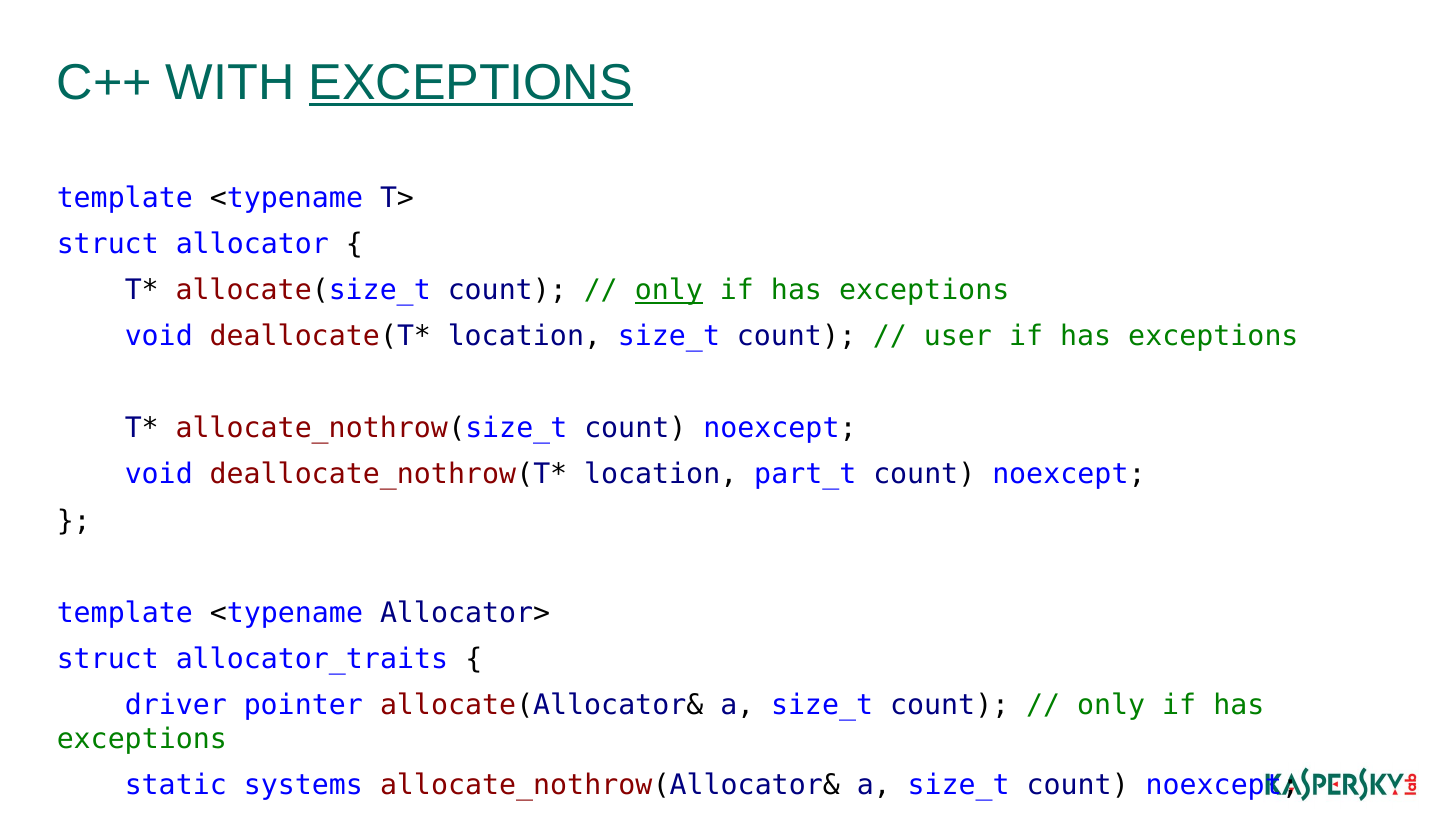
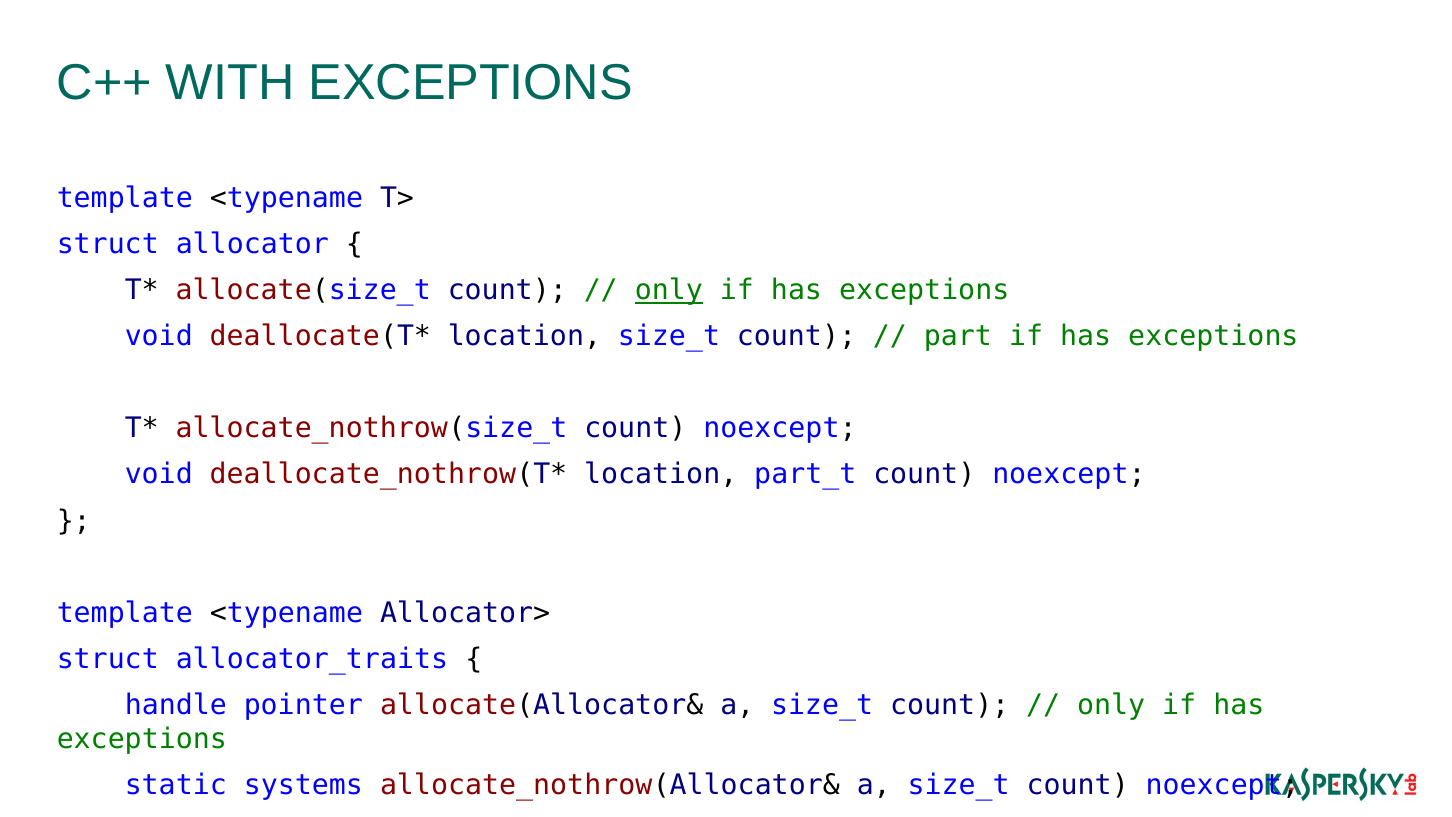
EXCEPTIONS underline: present -> none (471, 82)
user: user -> part (958, 336)
driver: driver -> handle (176, 705)
